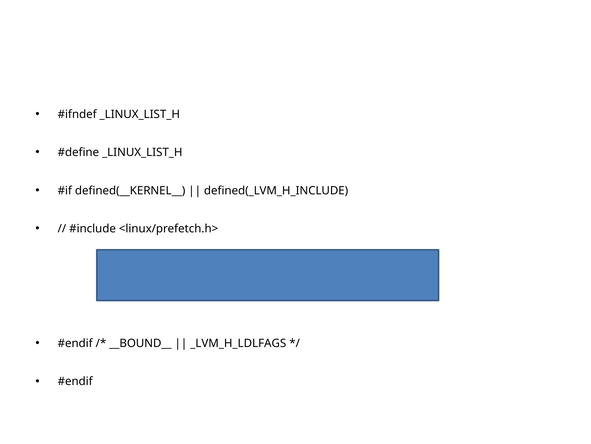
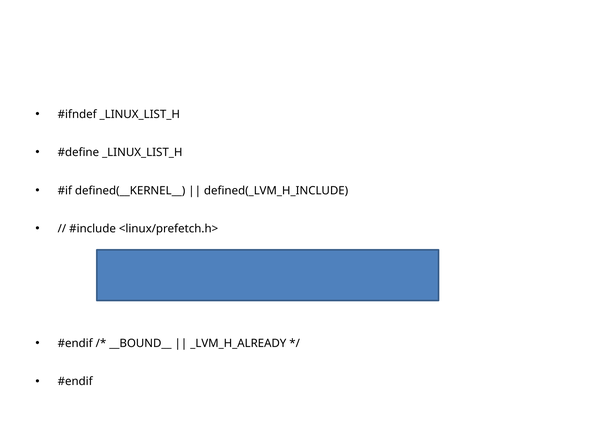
_LVM_H_LDLFAGS: _LVM_H_LDLFAGS -> _LVM_H_ALREADY (238, 343)
